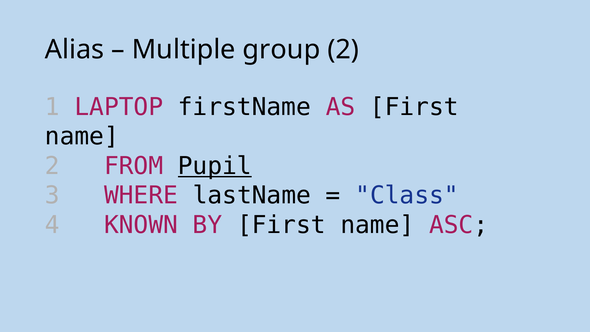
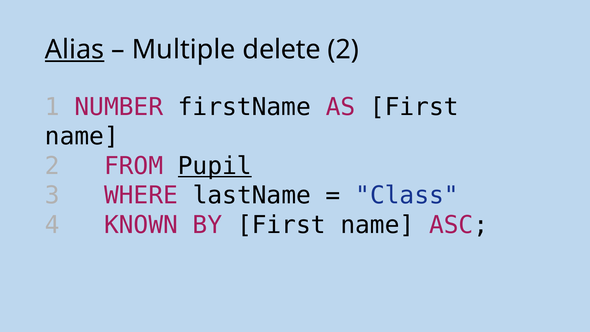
Alias underline: none -> present (75, 50)
group: group -> delete (282, 50)
LAPTOP: LAPTOP -> NUMBER (119, 107)
